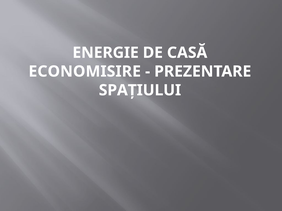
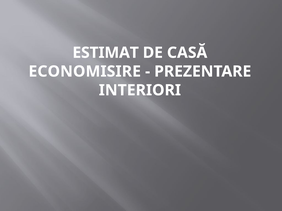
ENERGIE: ENERGIE -> ESTIMAT (106, 53)
SPAȚIULUI: SPAȚIULUI -> INTERIORI (140, 90)
